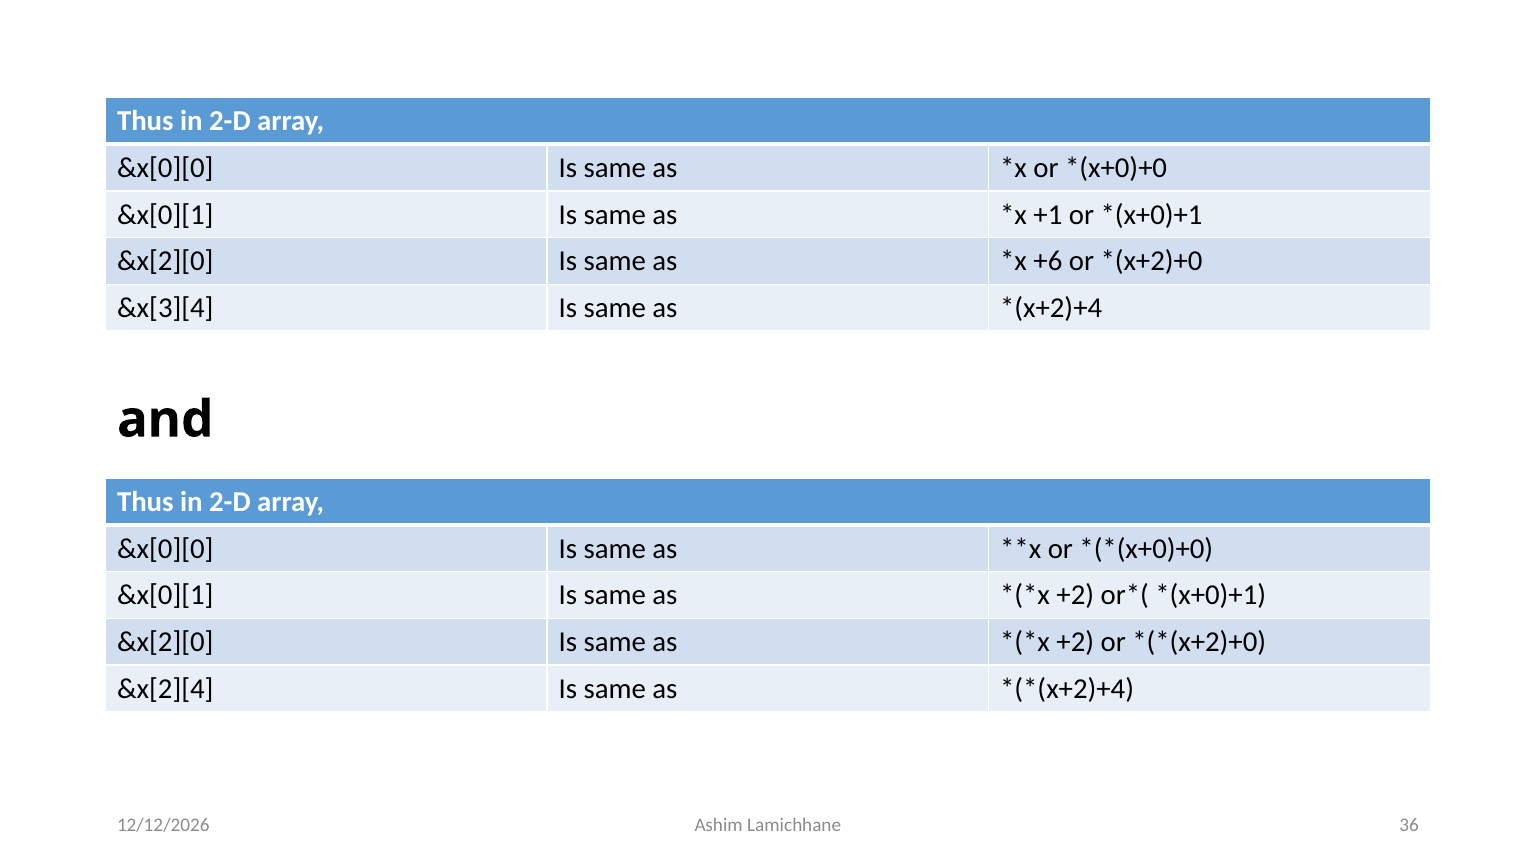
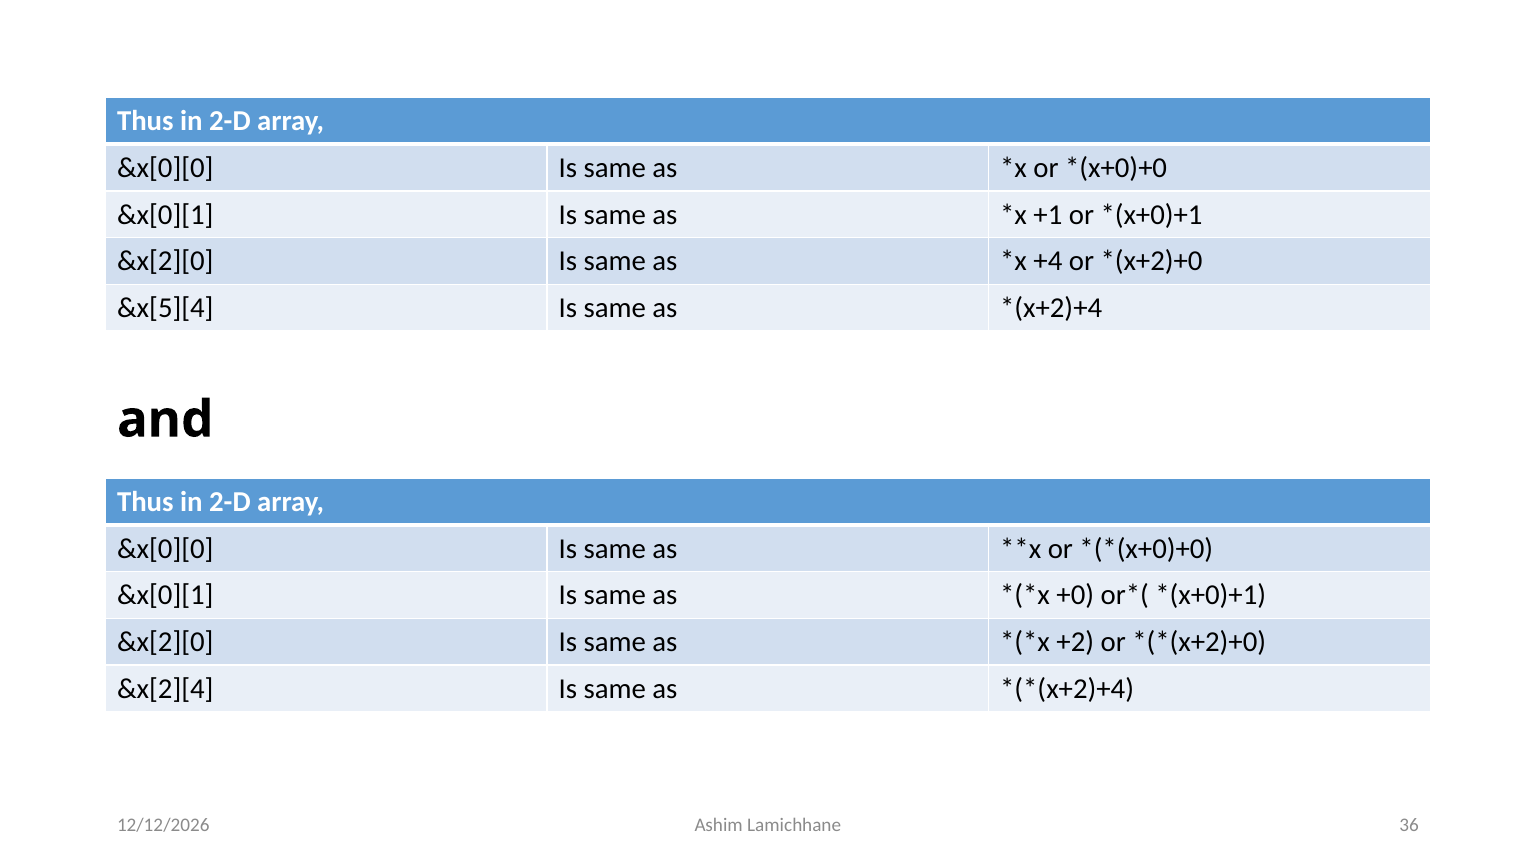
+6: +6 -> +4 (1048, 261)
&x[3][4: &x[3][4 -> &x[5][4 (165, 308)
+2: +2 -> +0 (1075, 595)
